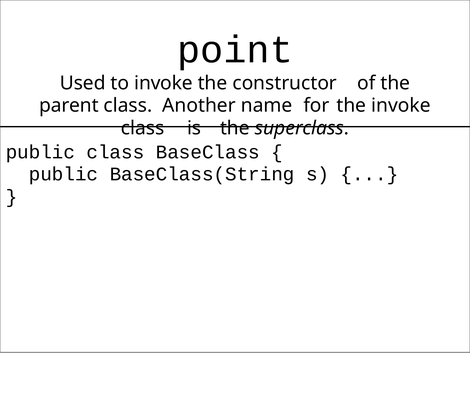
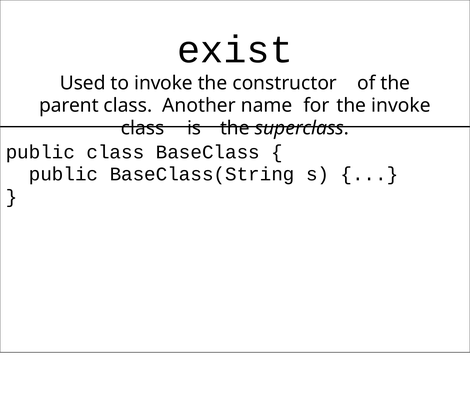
point: point -> exist (235, 50)
